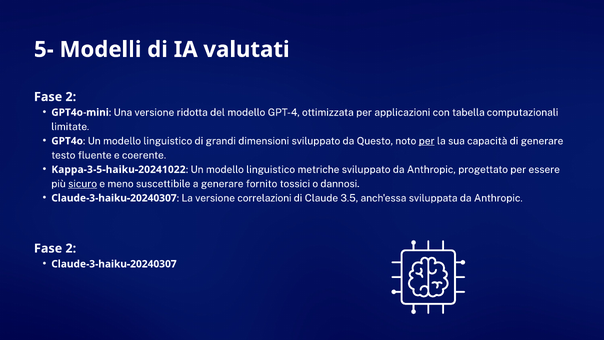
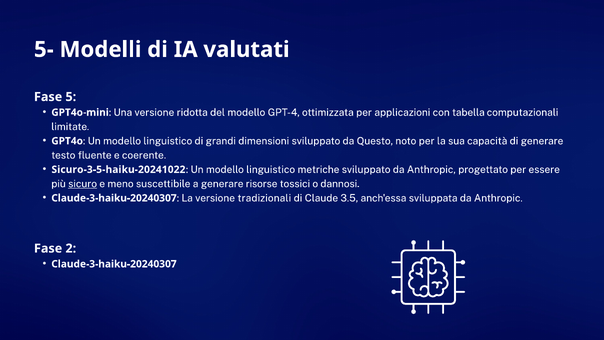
2: 2 -> 5 (71, 97)
per underline: present -> none (427, 141)
Kappa-3-5-haiku-20241022: Kappa-3-5-haiku-20241022 -> Sicuro-3-5-haiku-20241022 (118, 169)
fornito: fornito -> risorse (262, 184)
correlazioni: correlazioni -> tradizionali (264, 198)
